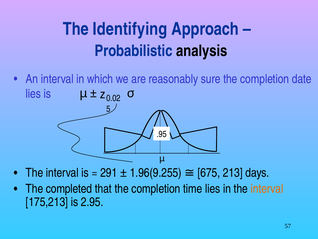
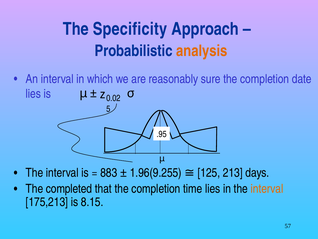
Identifying: Identifying -> Specificity (130, 29)
analysis colour: black -> orange (202, 51)
291: 291 -> 883 (109, 173)
675: 675 -> 125 (209, 173)
2.95: 2.95 -> 8.15 (92, 202)
